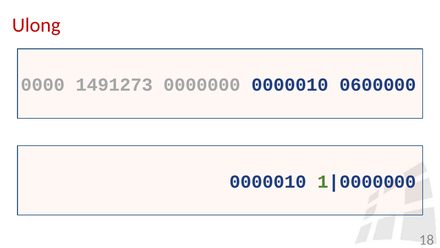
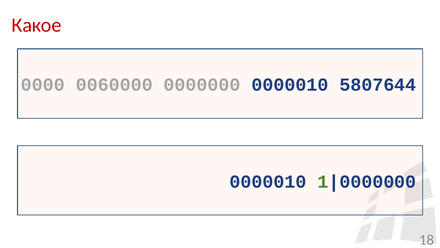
Ulong: Ulong -> Какое (36, 25)
1491273: 1491273 -> 0060000 (114, 85)
0600000: 0600000 -> 5807644 (378, 85)
